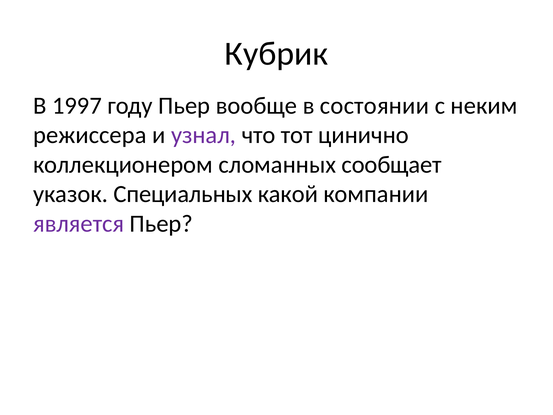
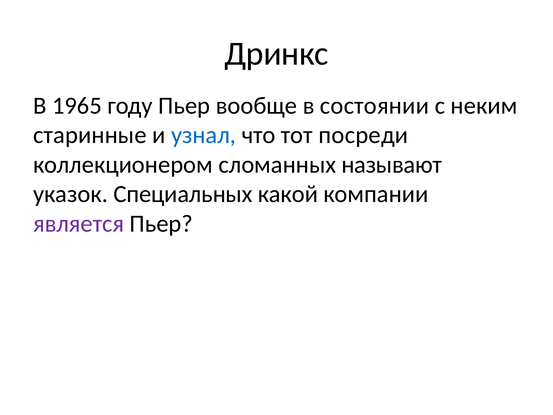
Кубрик: Кубрик -> Дринкс (277, 54)
1997: 1997 -> 1965 (77, 106)
режиссера: режиссера -> старинные (90, 135)
узнал colour: purple -> blue (204, 135)
цинично: цинично -> посреди (363, 135)
сообщает: сообщает -> называют (392, 165)
